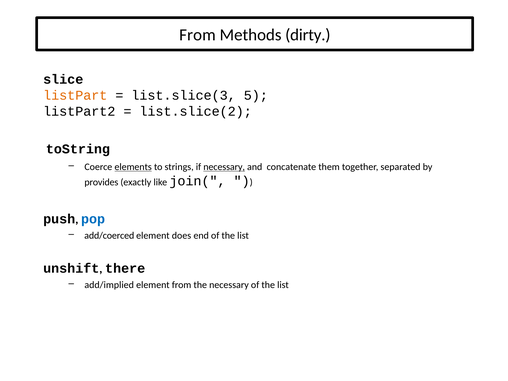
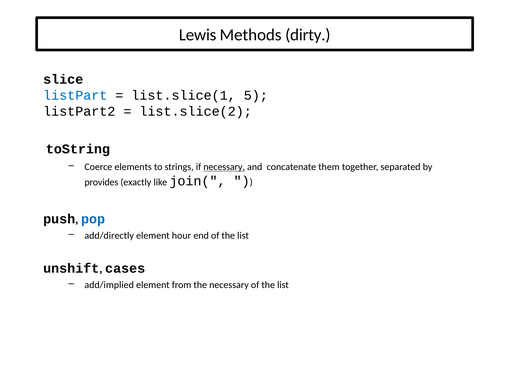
From: From -> Lewis (198, 35)
listPart colour: orange -> blue (75, 95)
list.slice(3: list.slice(3 -> list.slice(1 (184, 95)
elements underline: present -> none (133, 167)
add/coerced: add/coerced -> add/directly (109, 235)
does: does -> hour (181, 235)
there: there -> cases (125, 268)
